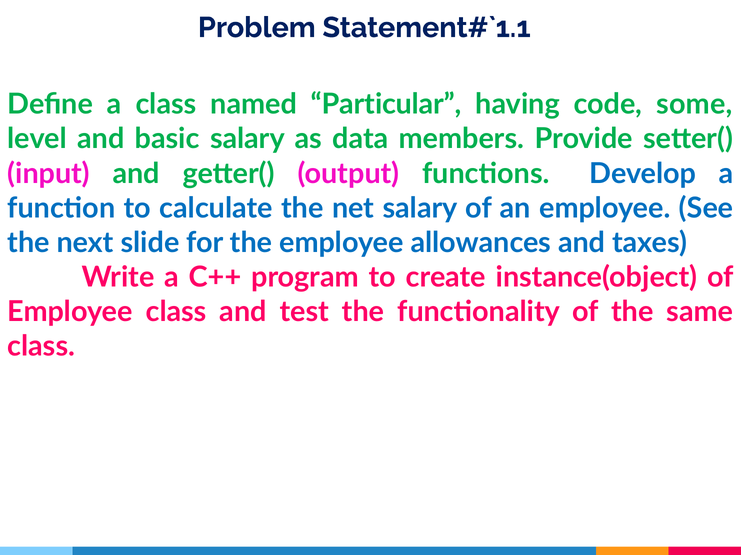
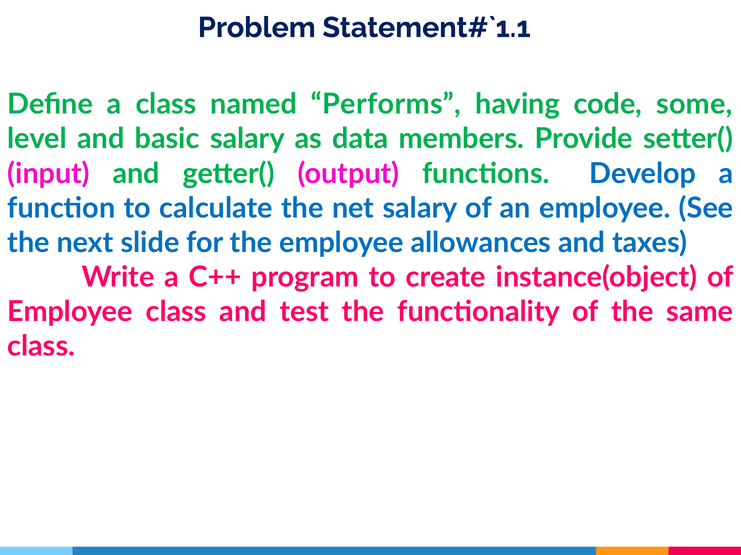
Particular: Particular -> Performs (386, 105)
